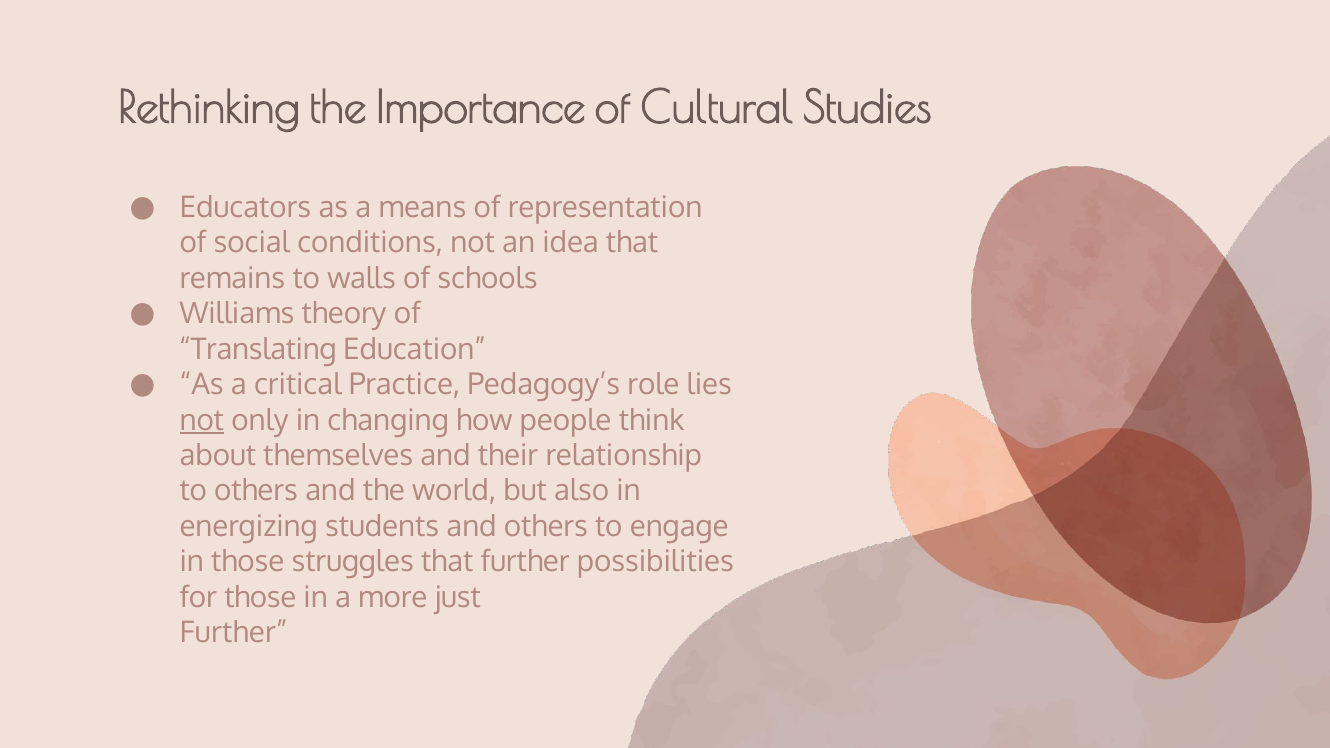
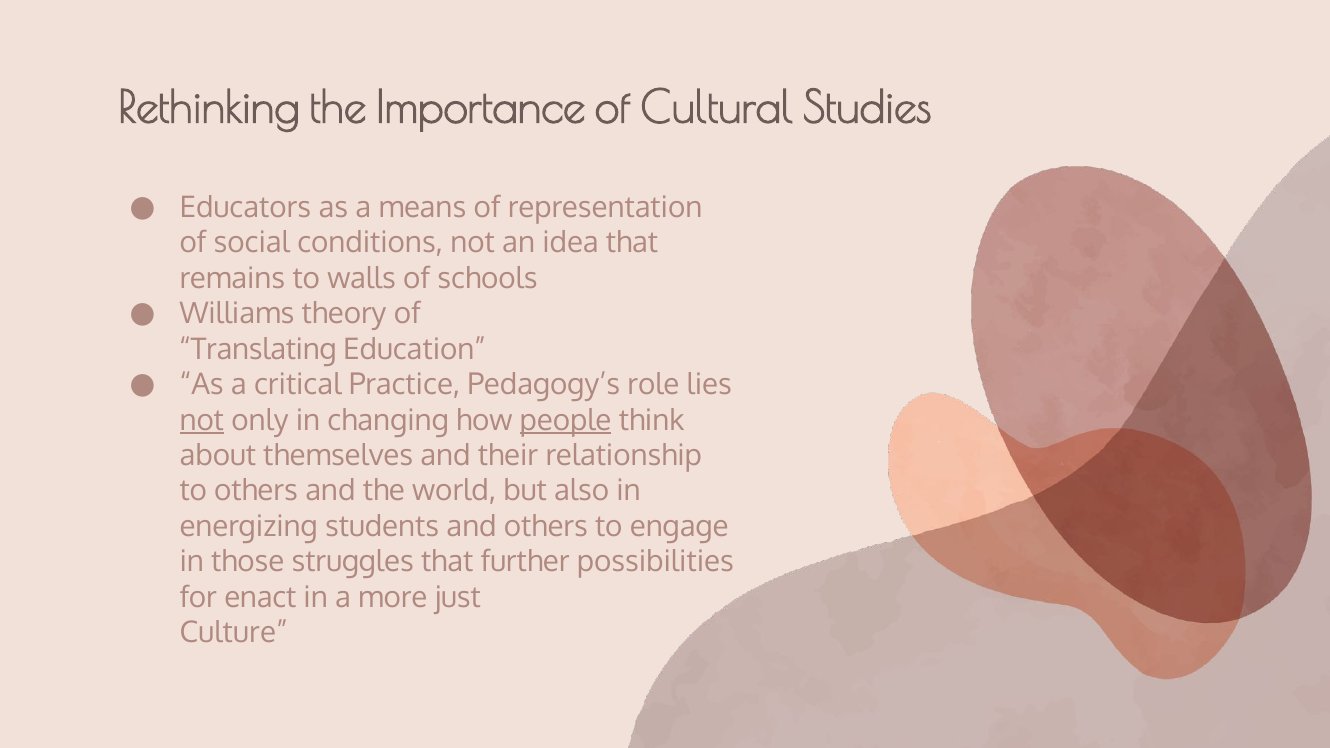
people underline: none -> present (566, 420)
for those: those -> enact (260, 598)
Further: Further -> Culture (234, 633)
